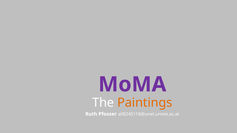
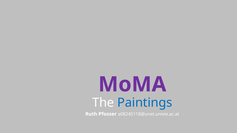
Paintings colour: orange -> blue (145, 103)
